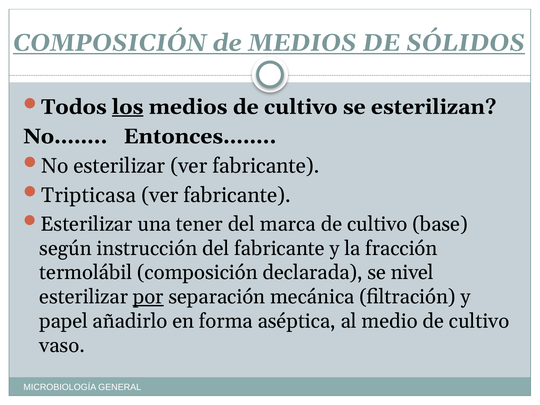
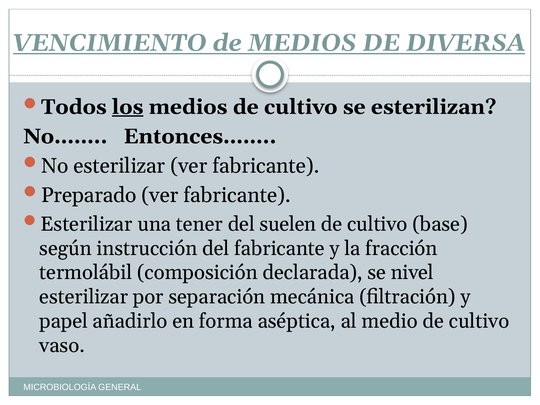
COMPOSICIÓN: COMPOSICIÓN -> VENCIMIENTO (110, 43)
SÓLIDOS: SÓLIDOS -> DIVERSA (465, 43)
Tripticasa: Tripticasa -> Preparado (89, 195)
marca: marca -> suelen (288, 224)
por underline: present -> none (148, 297)
